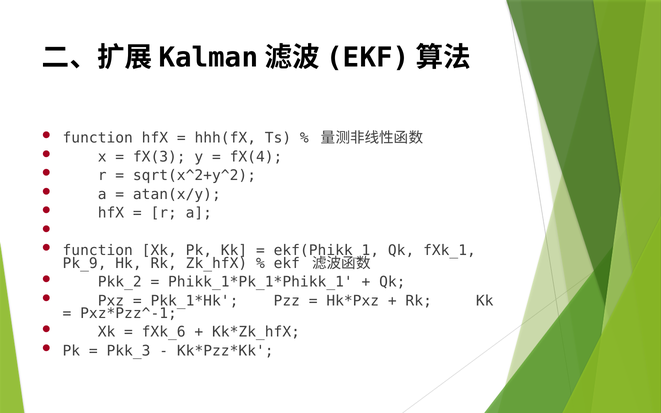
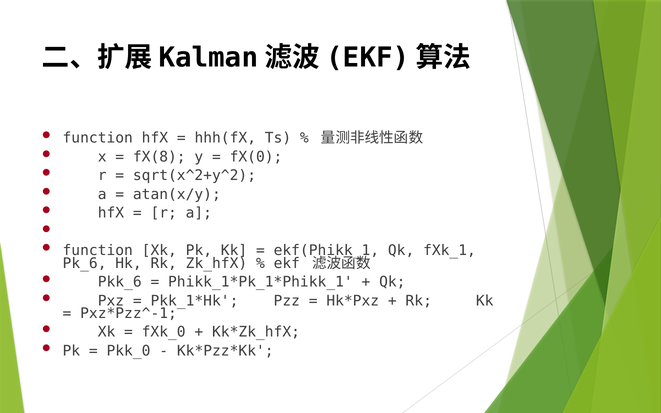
fX(3: fX(3 -> fX(8 (159, 157)
fX(4: fX(4 -> fX(0 (256, 157)
Pk_9: Pk_9 -> Pk_6 (85, 263)
Pkk_2: Pkk_2 -> Pkk_6 (120, 282)
fXk_6: fXk_6 -> fXk_0 (164, 332)
Pkk_3: Pkk_3 -> Pkk_0 (129, 351)
